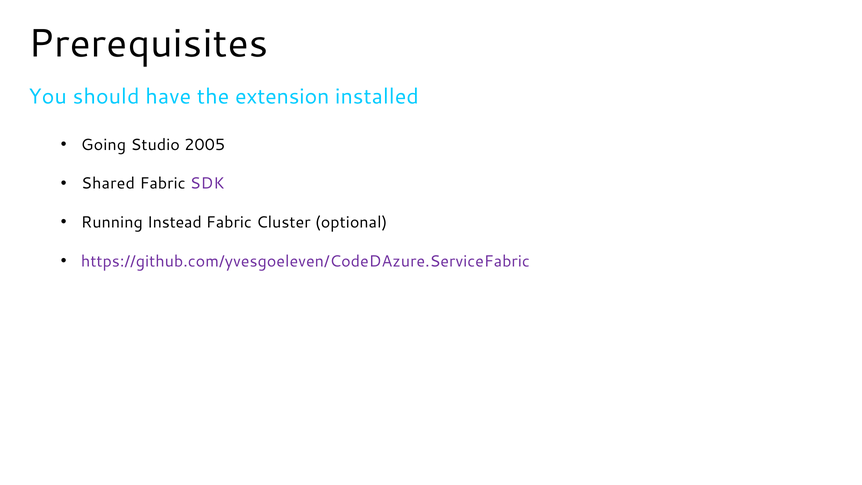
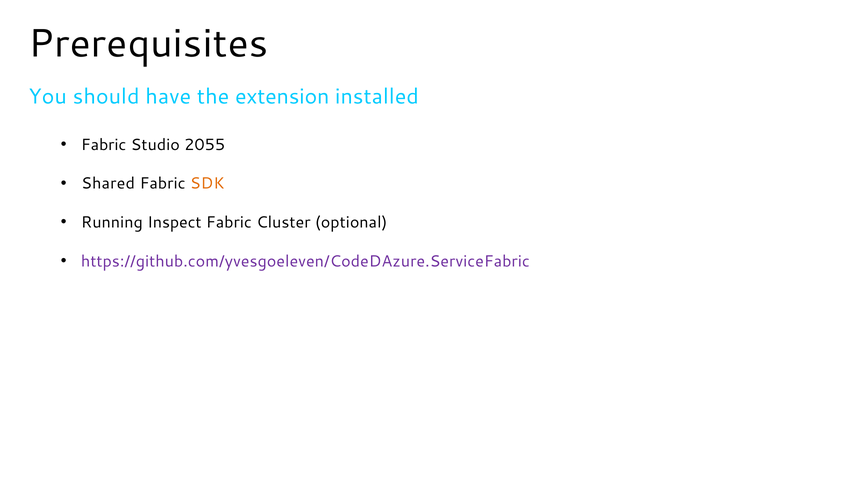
Going: Going -> Fabric (104, 145)
2005: 2005 -> 2055 (205, 145)
SDK colour: purple -> orange (207, 184)
Instead: Instead -> Inspect (174, 222)
